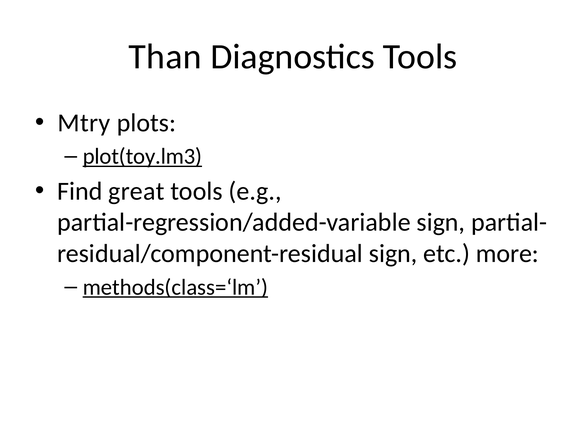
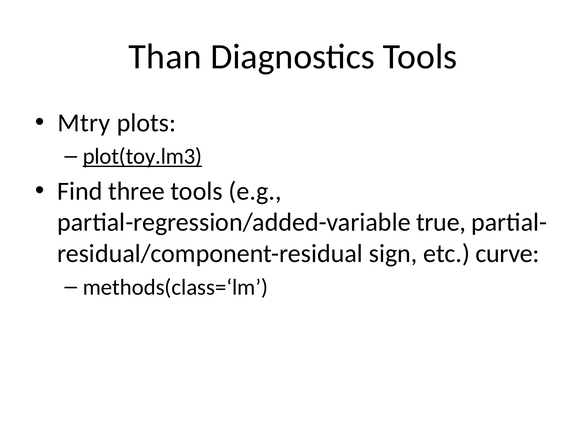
great: great -> three (137, 191)
partial-regression/added-variable sign: sign -> true (441, 223)
more: more -> curve (507, 254)
methods(class=‘lm underline: present -> none (175, 288)
